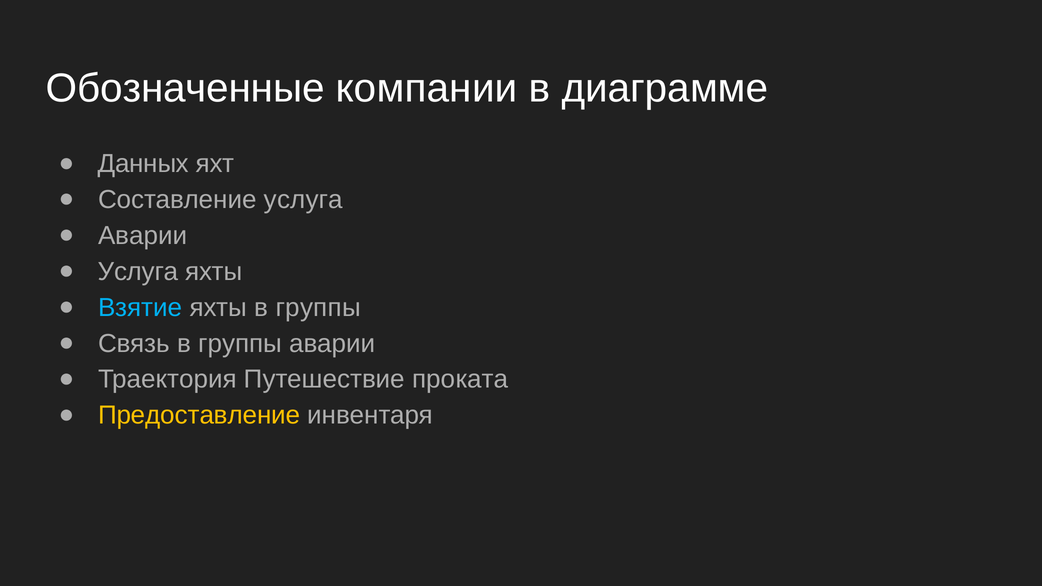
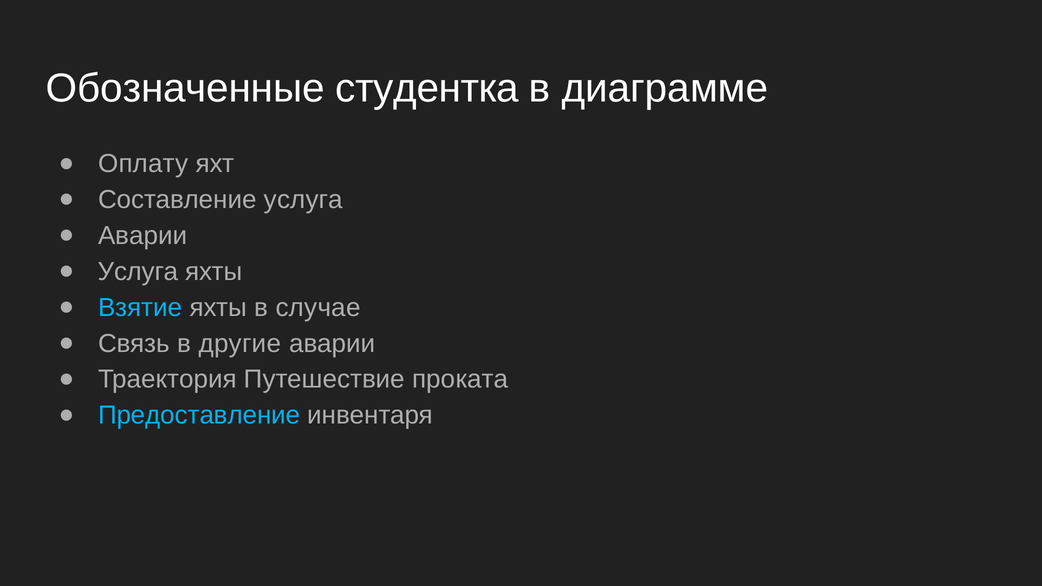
компании: компании -> студентка (427, 88)
Данных: Данных -> Оплату (143, 164)
яхты в группы: группы -> случае (318, 308)
Связь в группы: группы -> другие (240, 344)
Предоставление colour: yellow -> light blue (199, 415)
